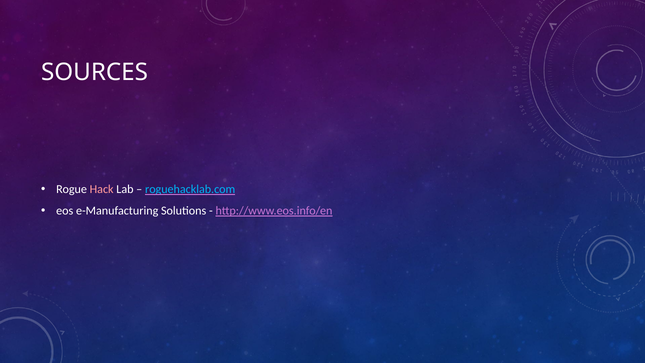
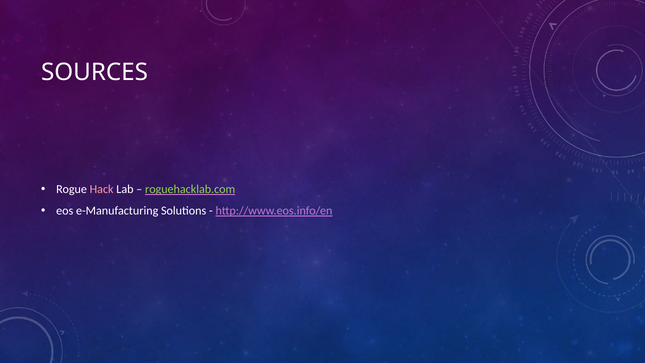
roguehacklab.com colour: light blue -> light green (190, 189)
